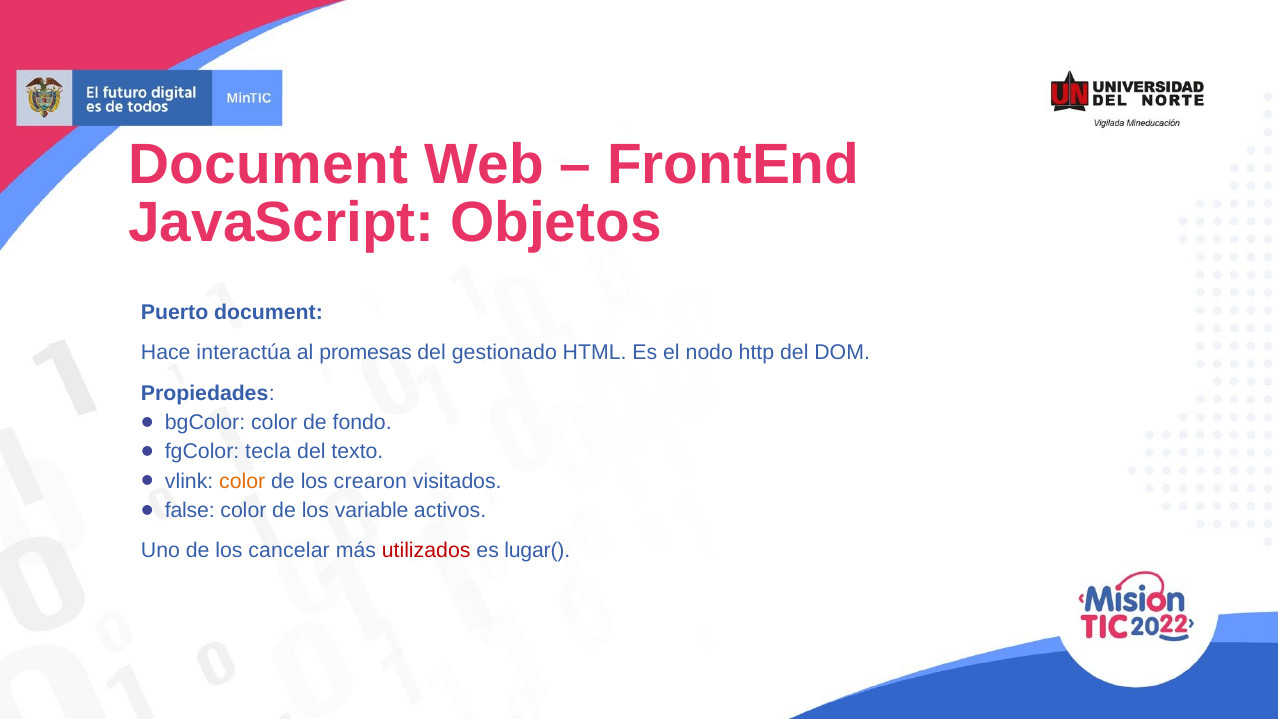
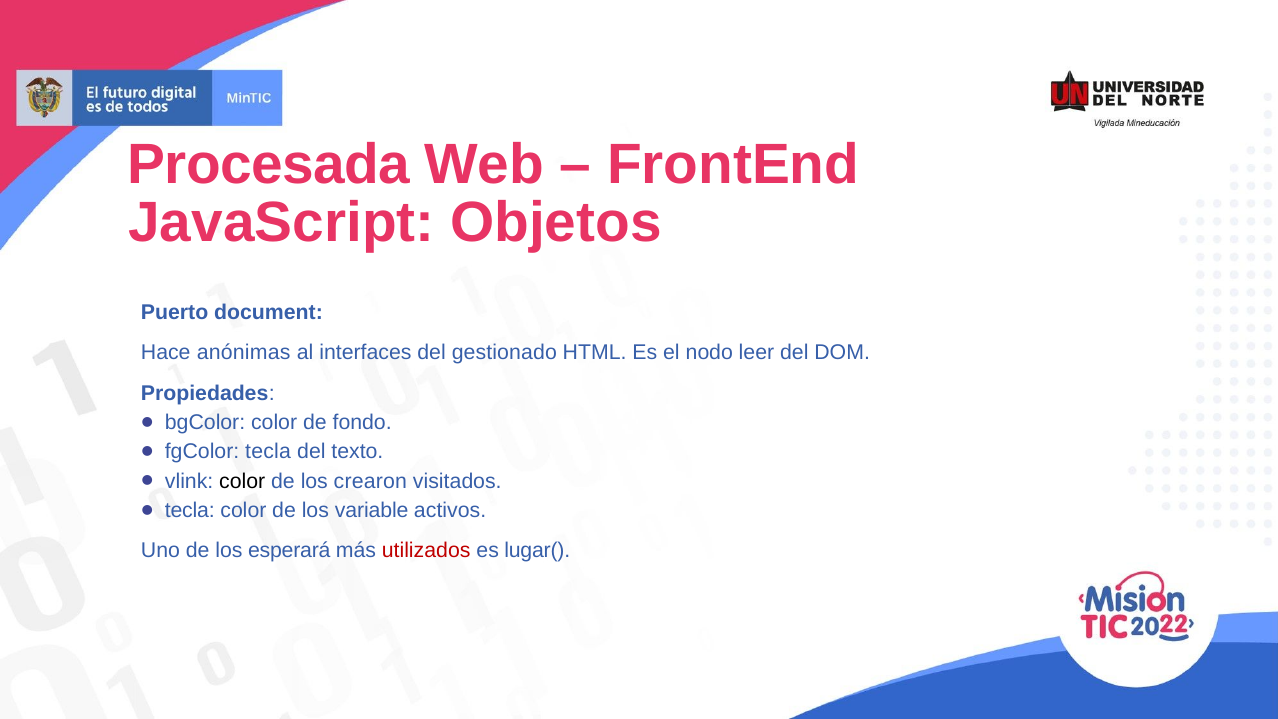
Document: Document -> Procesada (269, 165)
interactúa: interactúa -> anónimas (244, 353)
promesas: promesas -> interfaces (365, 353)
http: http -> leer (756, 353)
color colour: orange -> black (242, 481)
false: false -> tecla (190, 510)
cancelar: cancelar -> esperará (289, 551)
